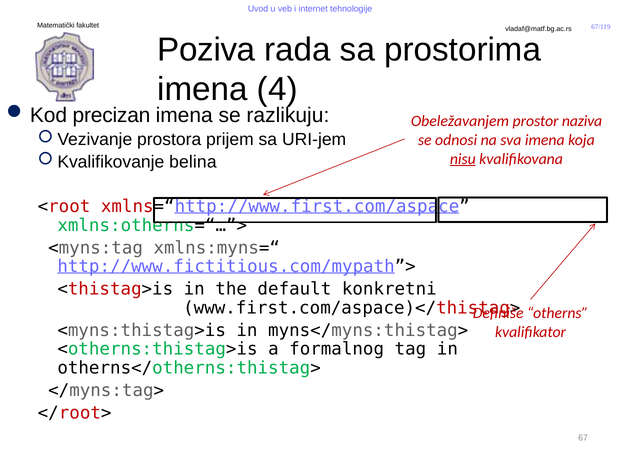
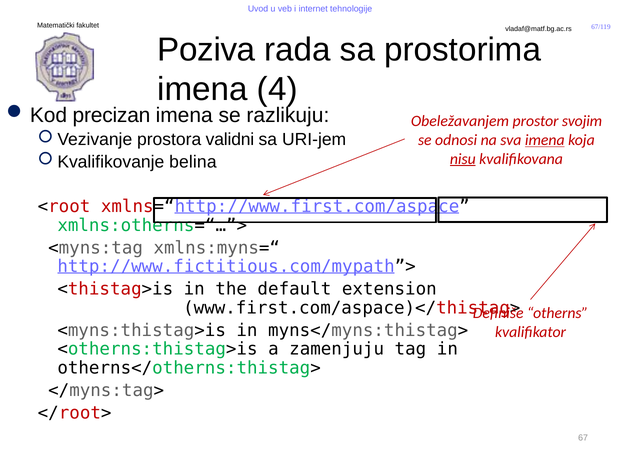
naziva: naziva -> svojim (582, 121)
prijem: prijem -> validni (230, 139)
imena underline: none -> present (545, 140)
konkretni: konkretni -> extension (389, 289)
formalnog: formalnog -> zamenjuju (337, 349)
